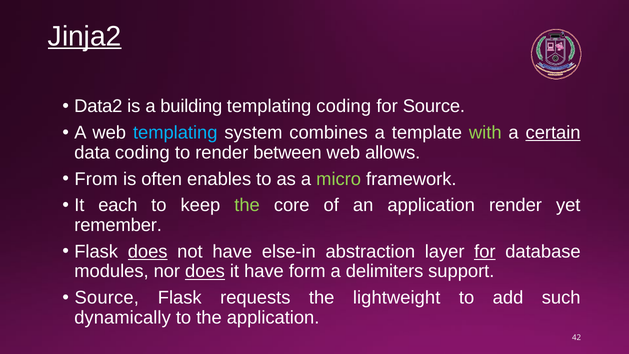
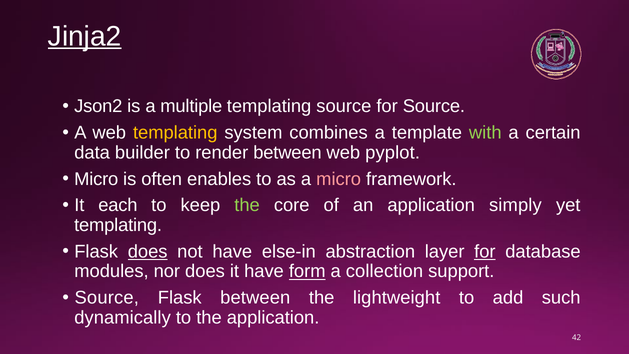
Data2: Data2 -> Json2 (98, 106)
building: building -> multiple (191, 106)
templating coding: coding -> source (344, 106)
templating colour: light blue -> yellow (175, 133)
certain underline: present -> none (553, 133)
data coding: coding -> builder (142, 153)
allows: allows -> pyplot (393, 153)
From: From -> Micro (96, 179)
micro colour: light green -> pink (339, 179)
application render: render -> simply (515, 205)
remember: remember -> templating (118, 225)
does underline: present -> none (205, 271)
form underline: none -> present (307, 271)
delimiters: delimiters -> collection (384, 271)
Flask requests: requests -> between (255, 298)
